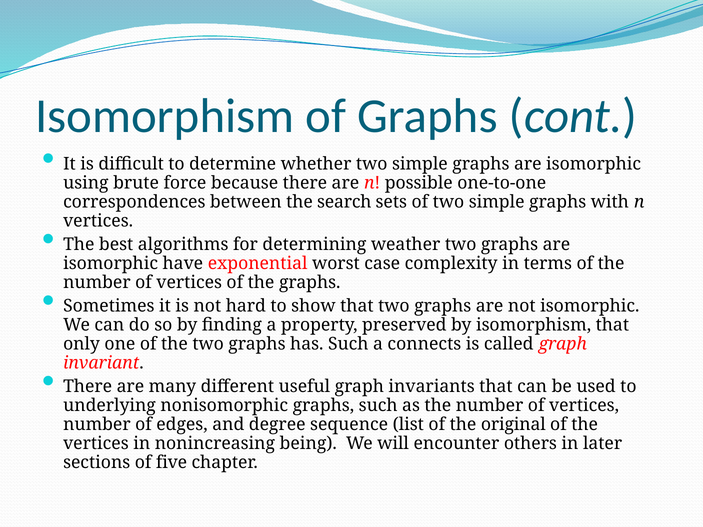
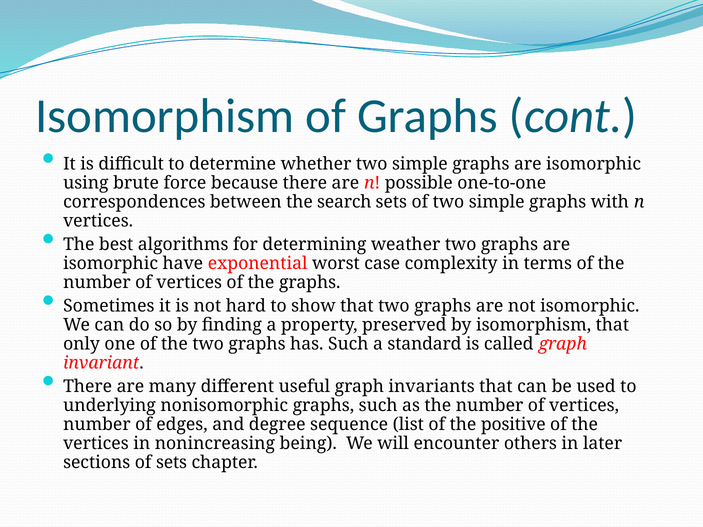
connects: connects -> standard (424, 344)
original: original -> positive (513, 424)
of five: five -> sets (172, 462)
